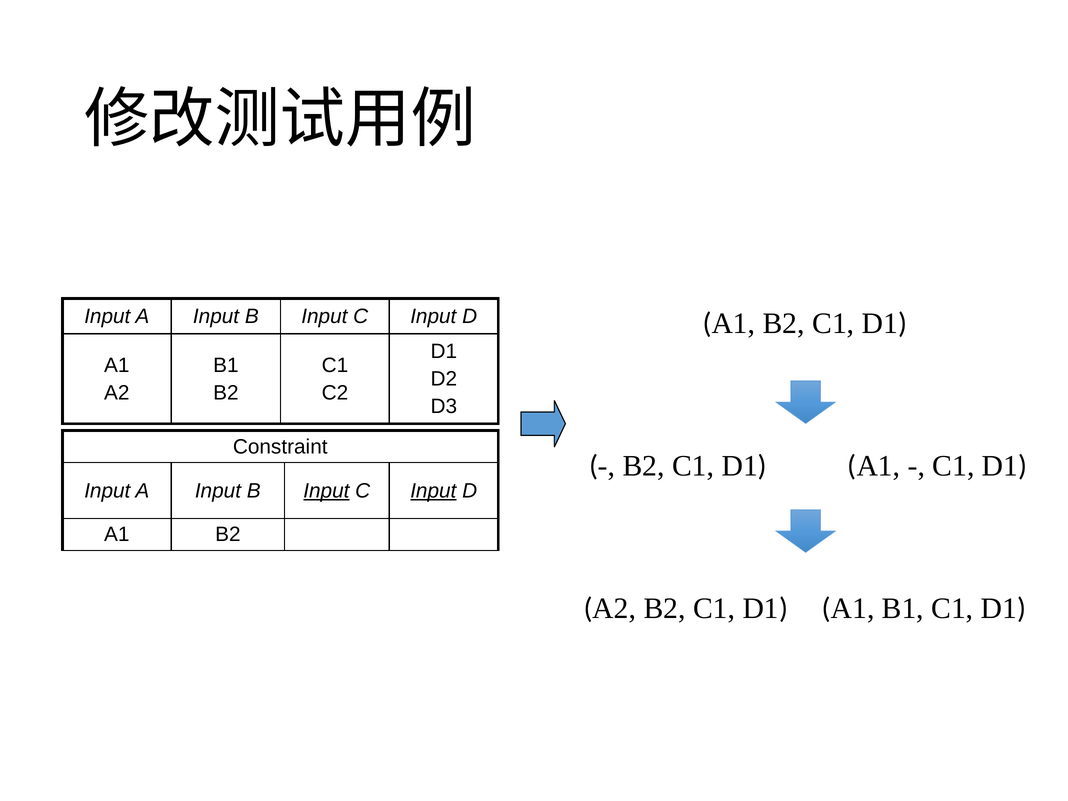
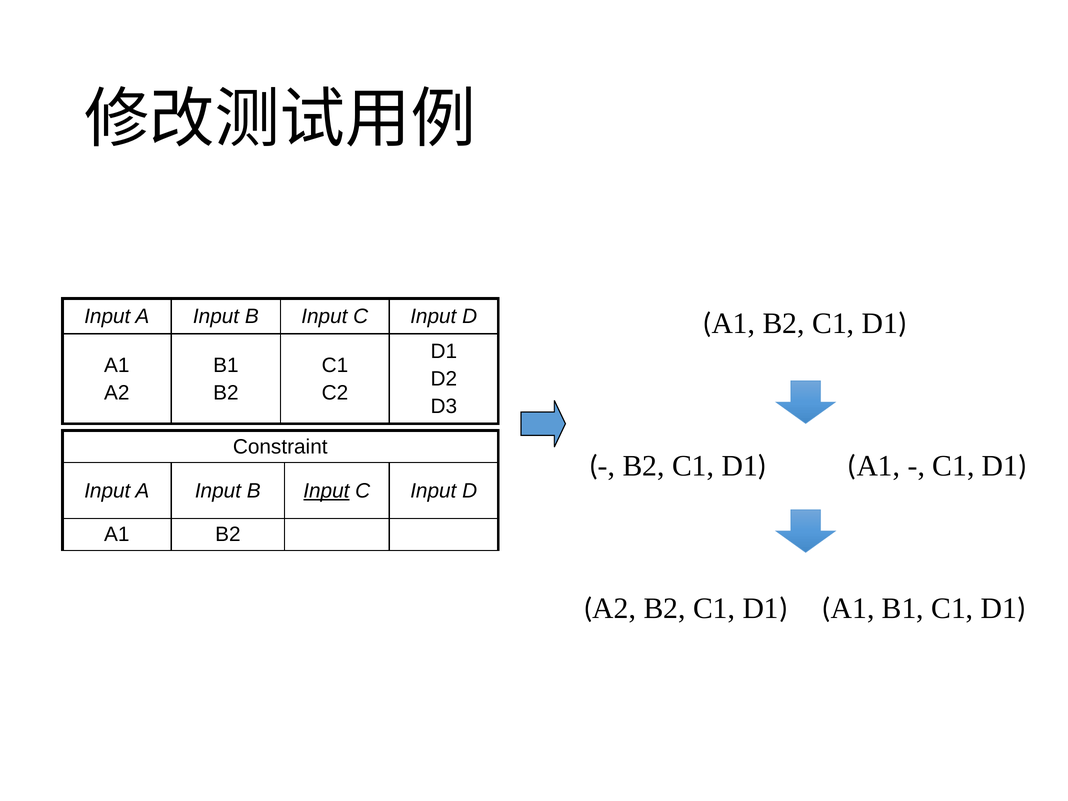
Input underline: present -> none (433, 491)
